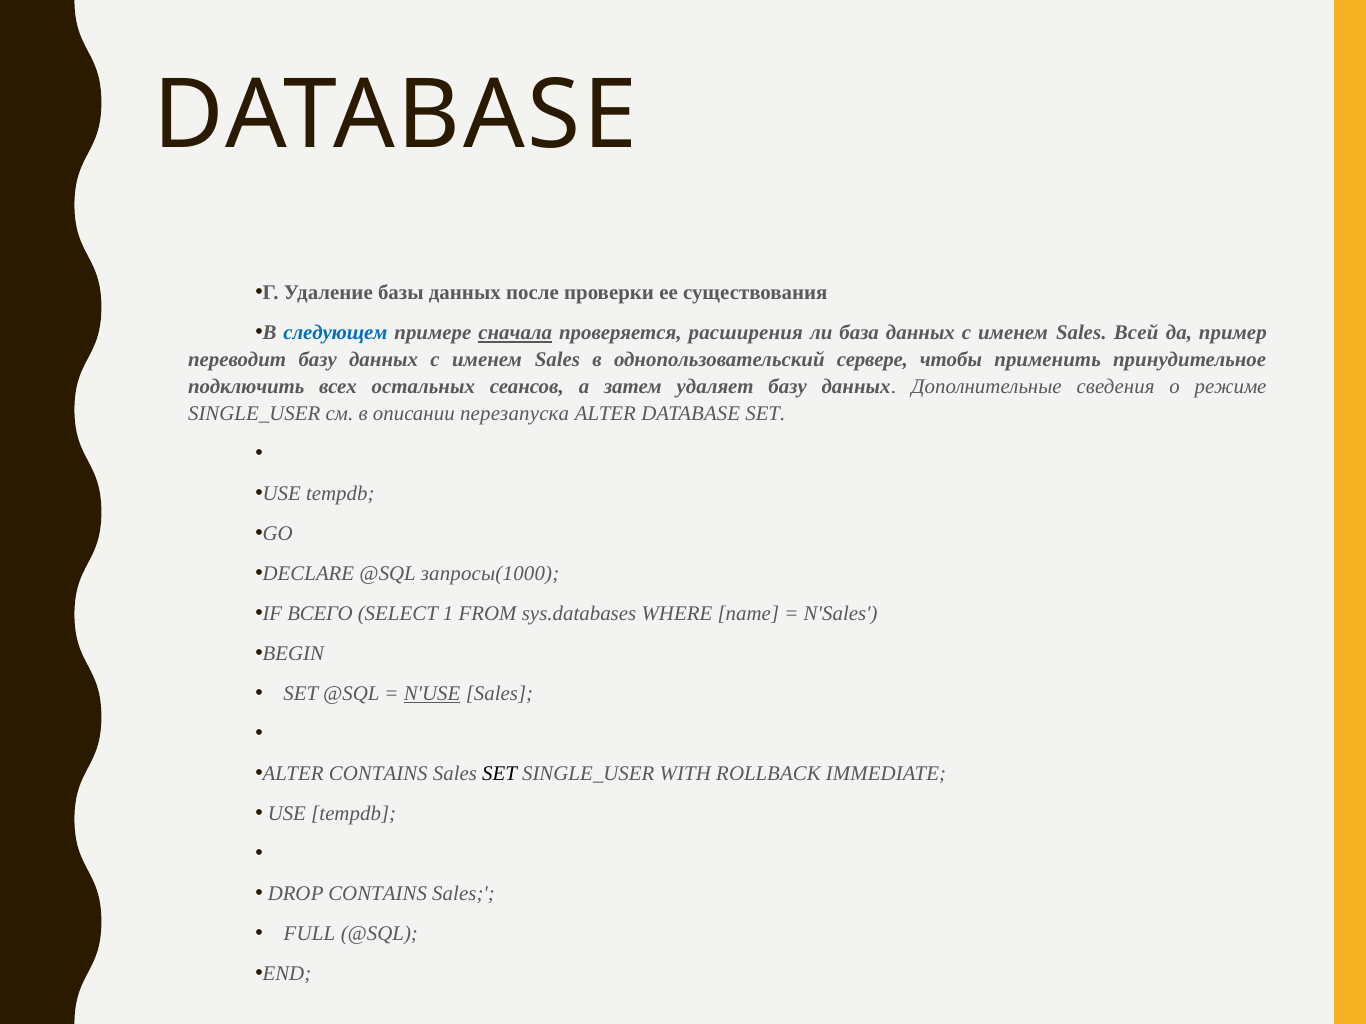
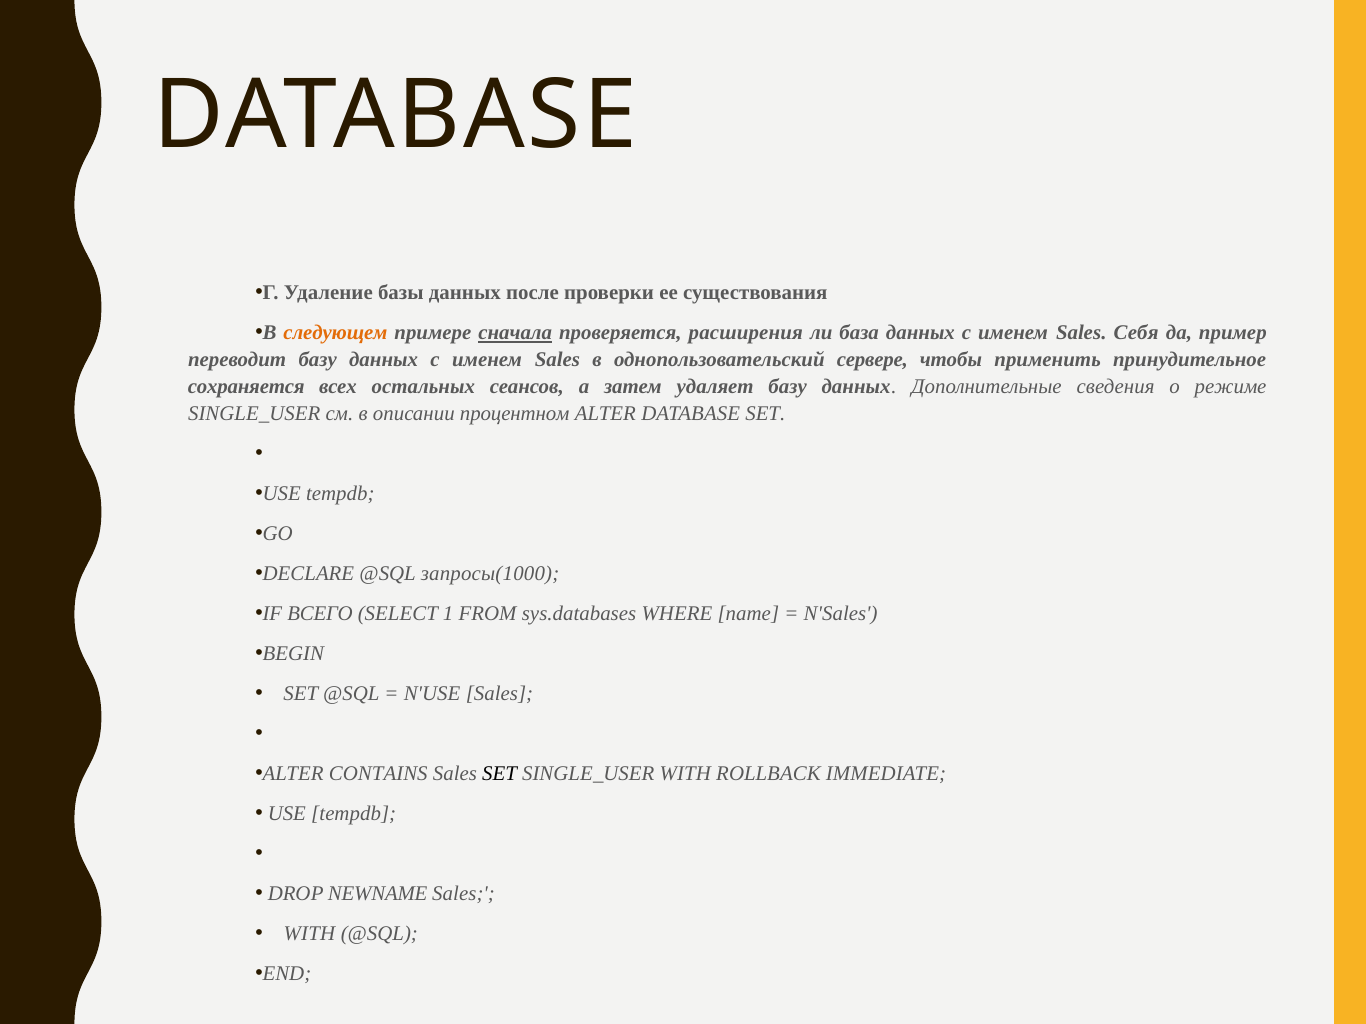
следующем colour: blue -> orange (335, 333)
Всей: Всей -> Себя (1136, 333)
подключить: подключить -> сохраняется (246, 387)
перезапуска: перезапуска -> процентном (515, 414)
N'USE underline: present -> none (432, 694)
DROP CONTAINS: CONTAINS -> NEWNAME (378, 894)
FULL: FULL -> WITH (309, 934)
